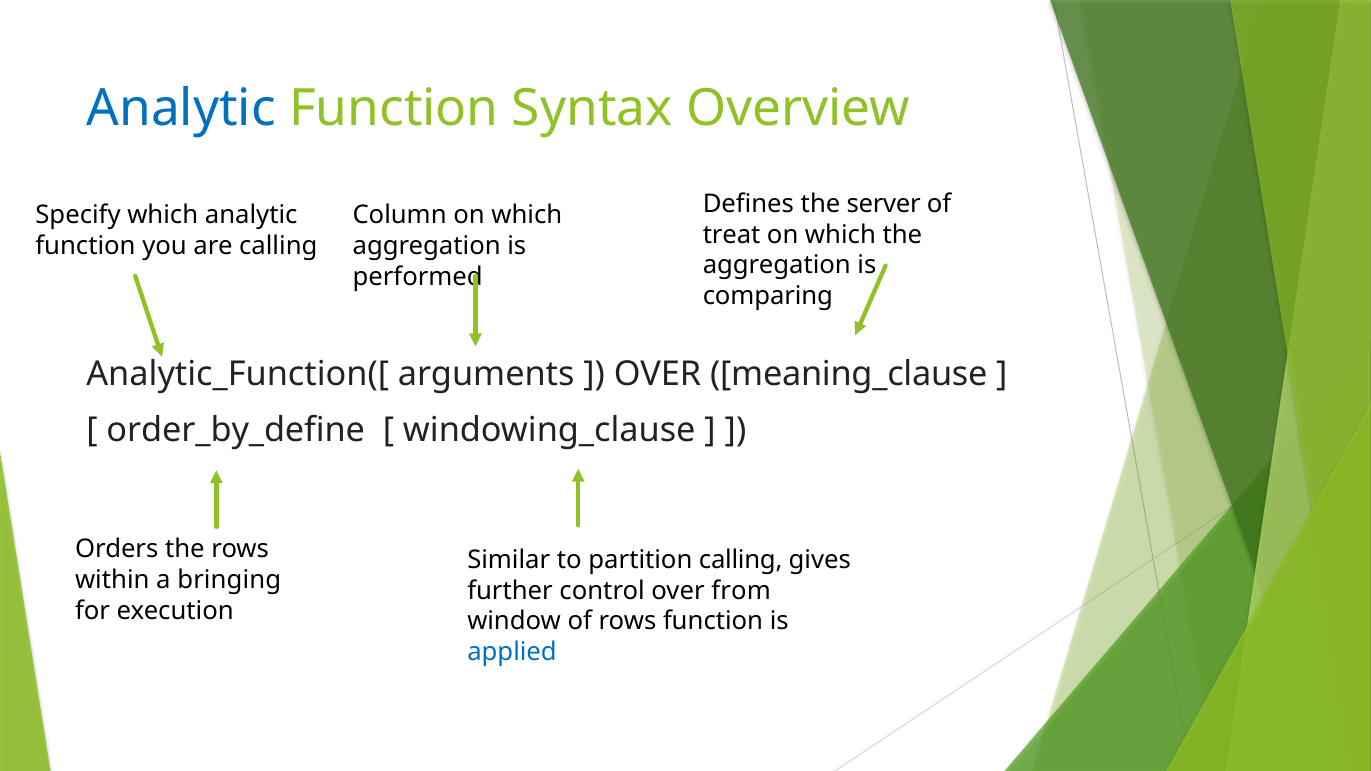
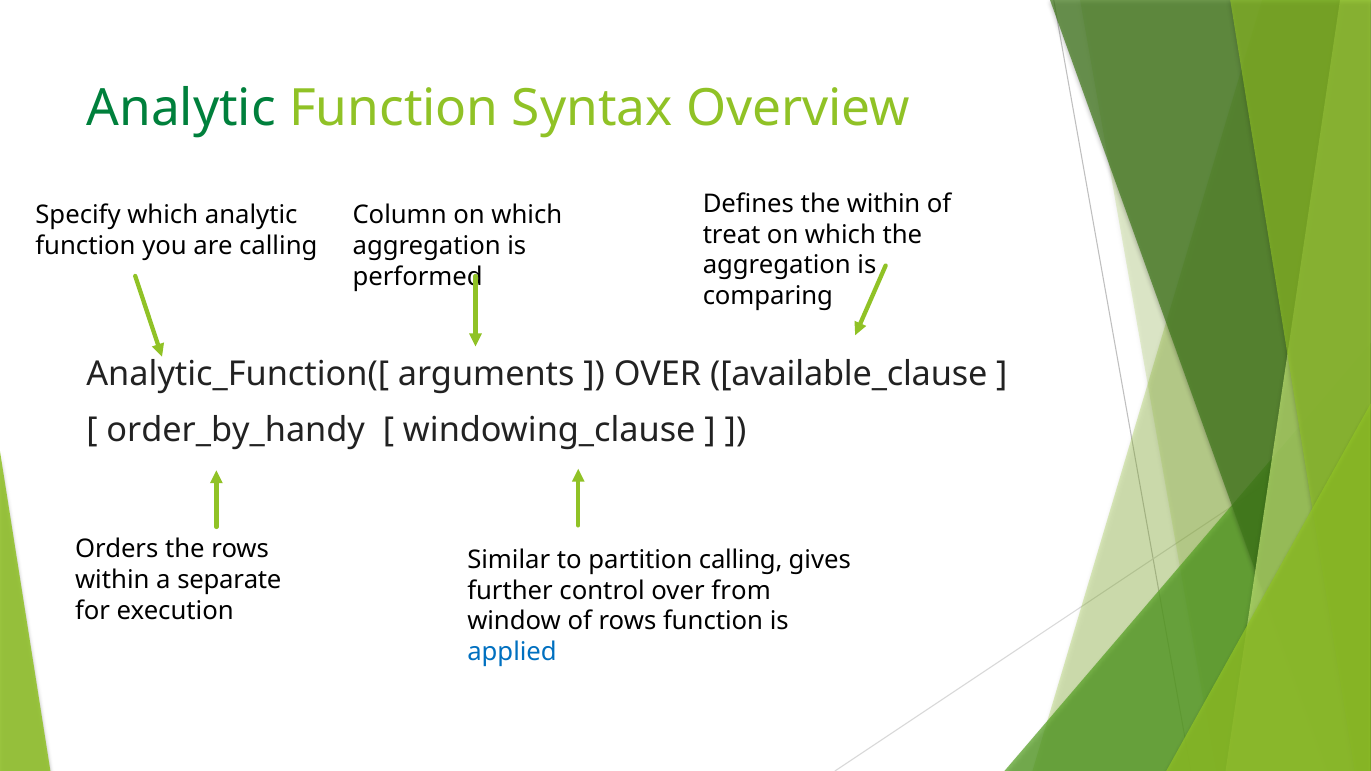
Analytic colour: blue -> green (181, 108)
the server: server -> within (884, 204)
meaning_clause: meaning_clause -> available_clause (849, 375)
order_by_define: order_by_define -> order_by_handy (236, 430)
bringing: bringing -> separate (229, 580)
